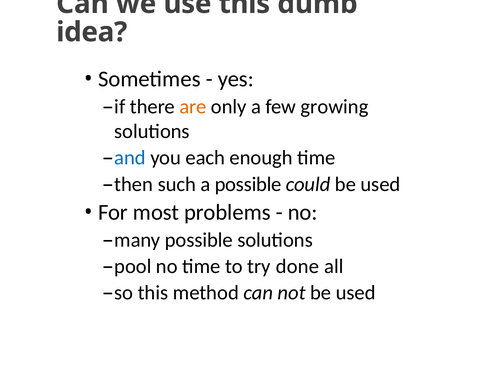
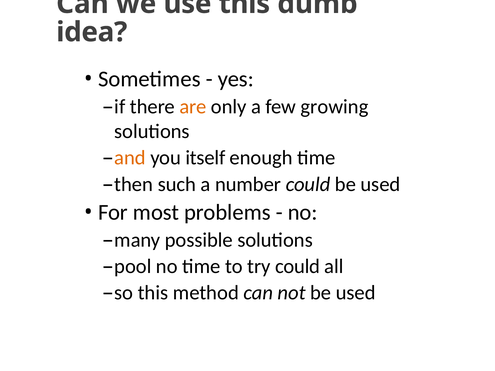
and colour: blue -> orange (130, 158)
each: each -> itself (205, 158)
a possible: possible -> number (248, 184)
try done: done -> could (298, 267)
